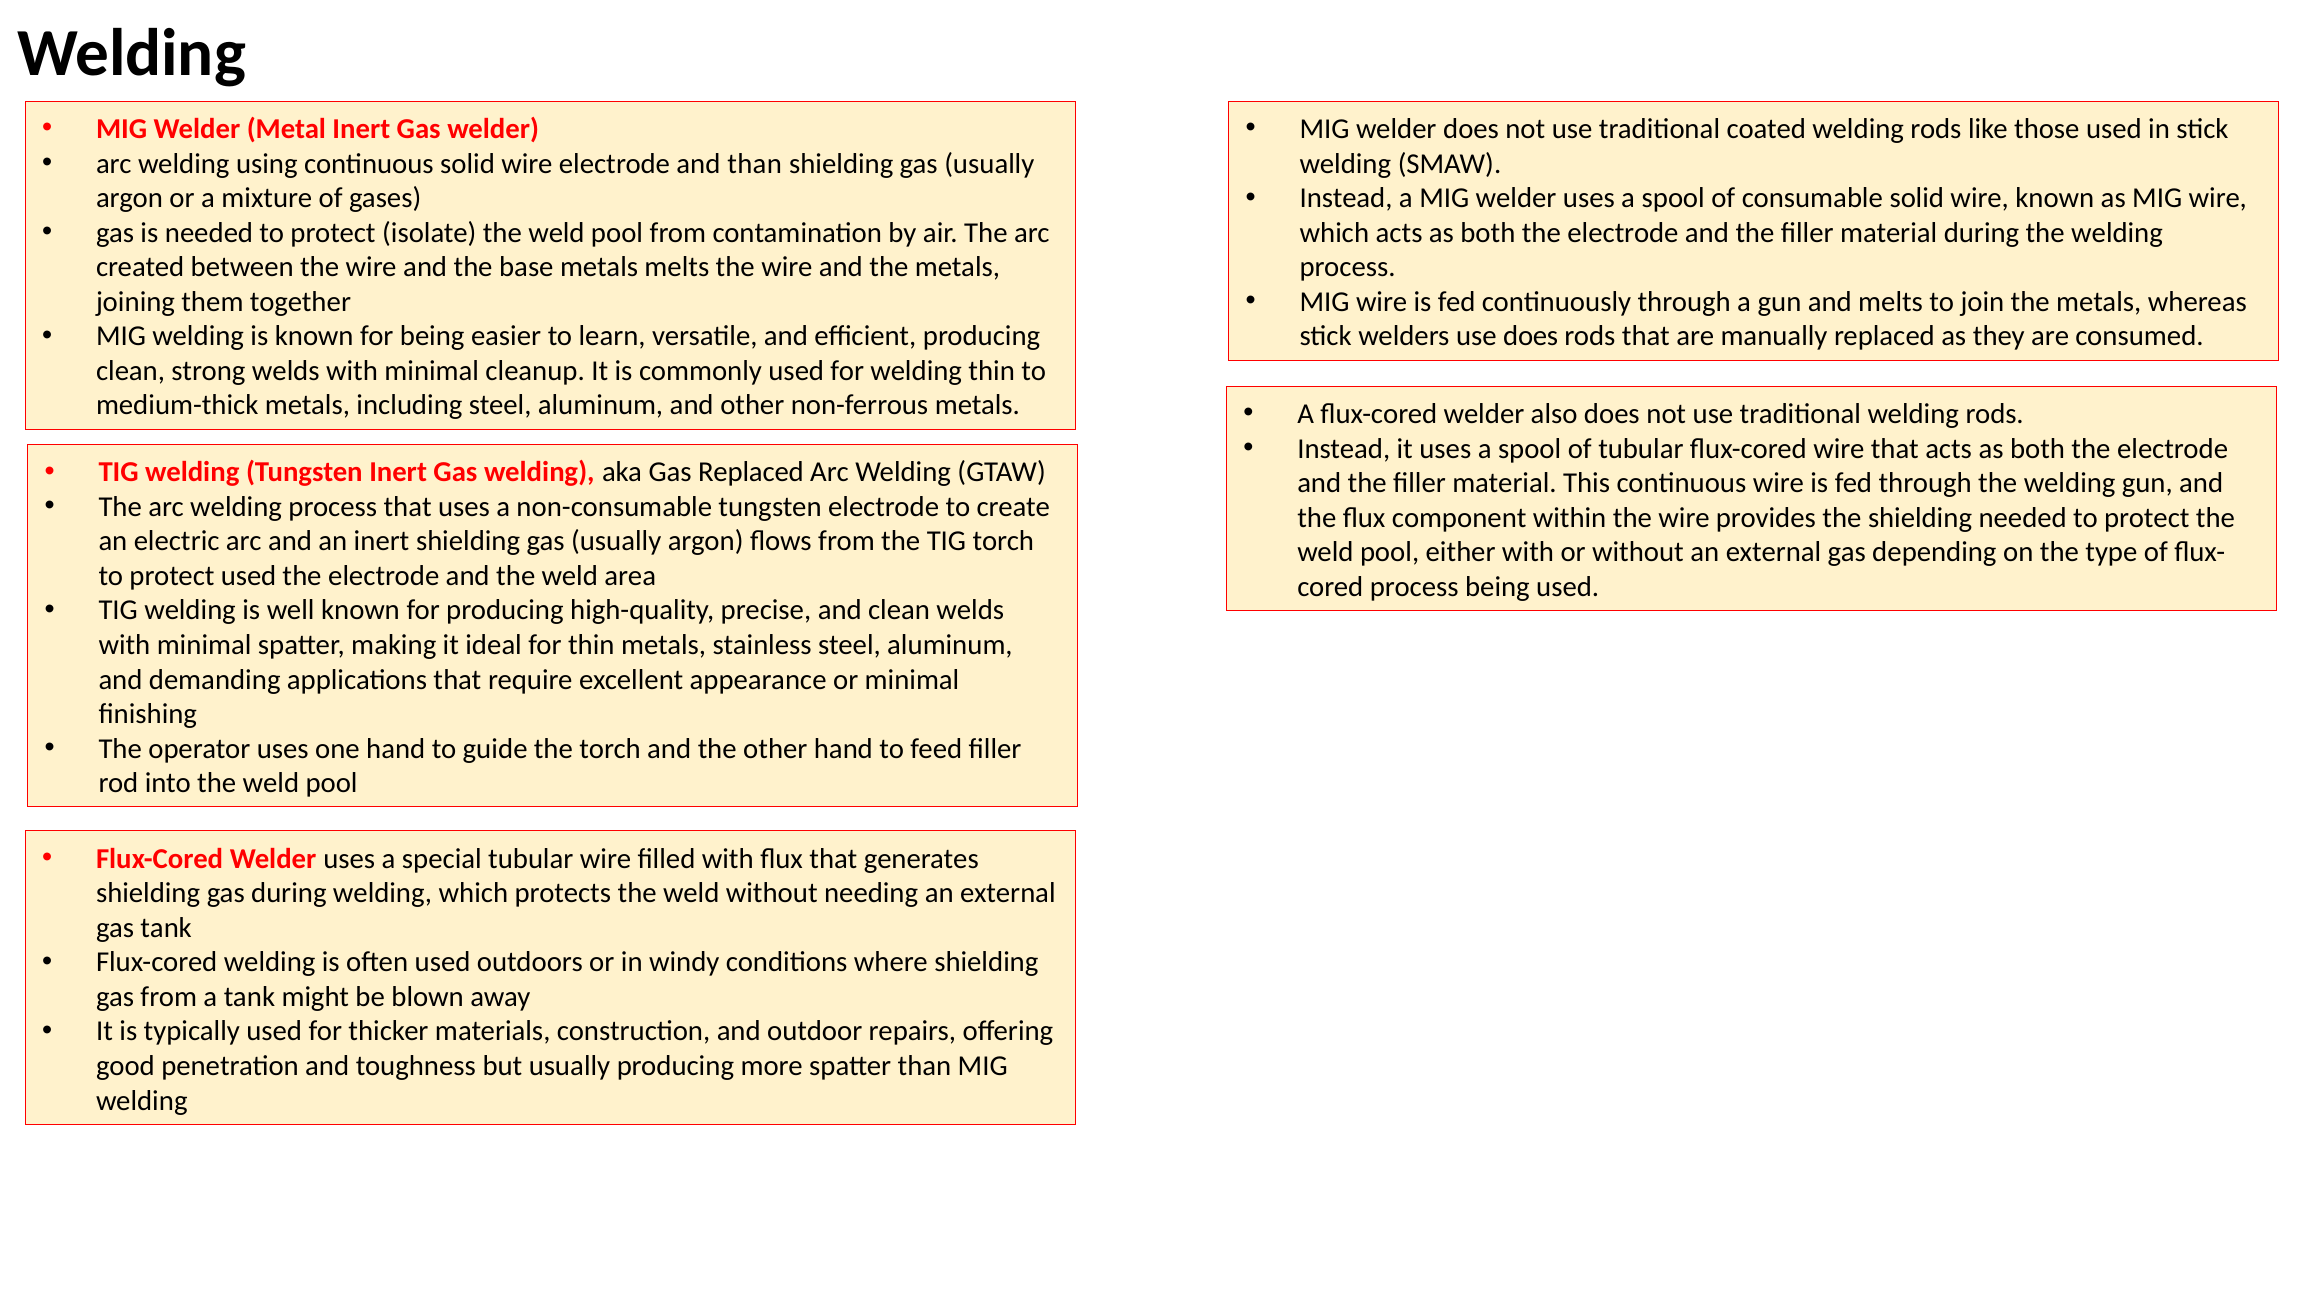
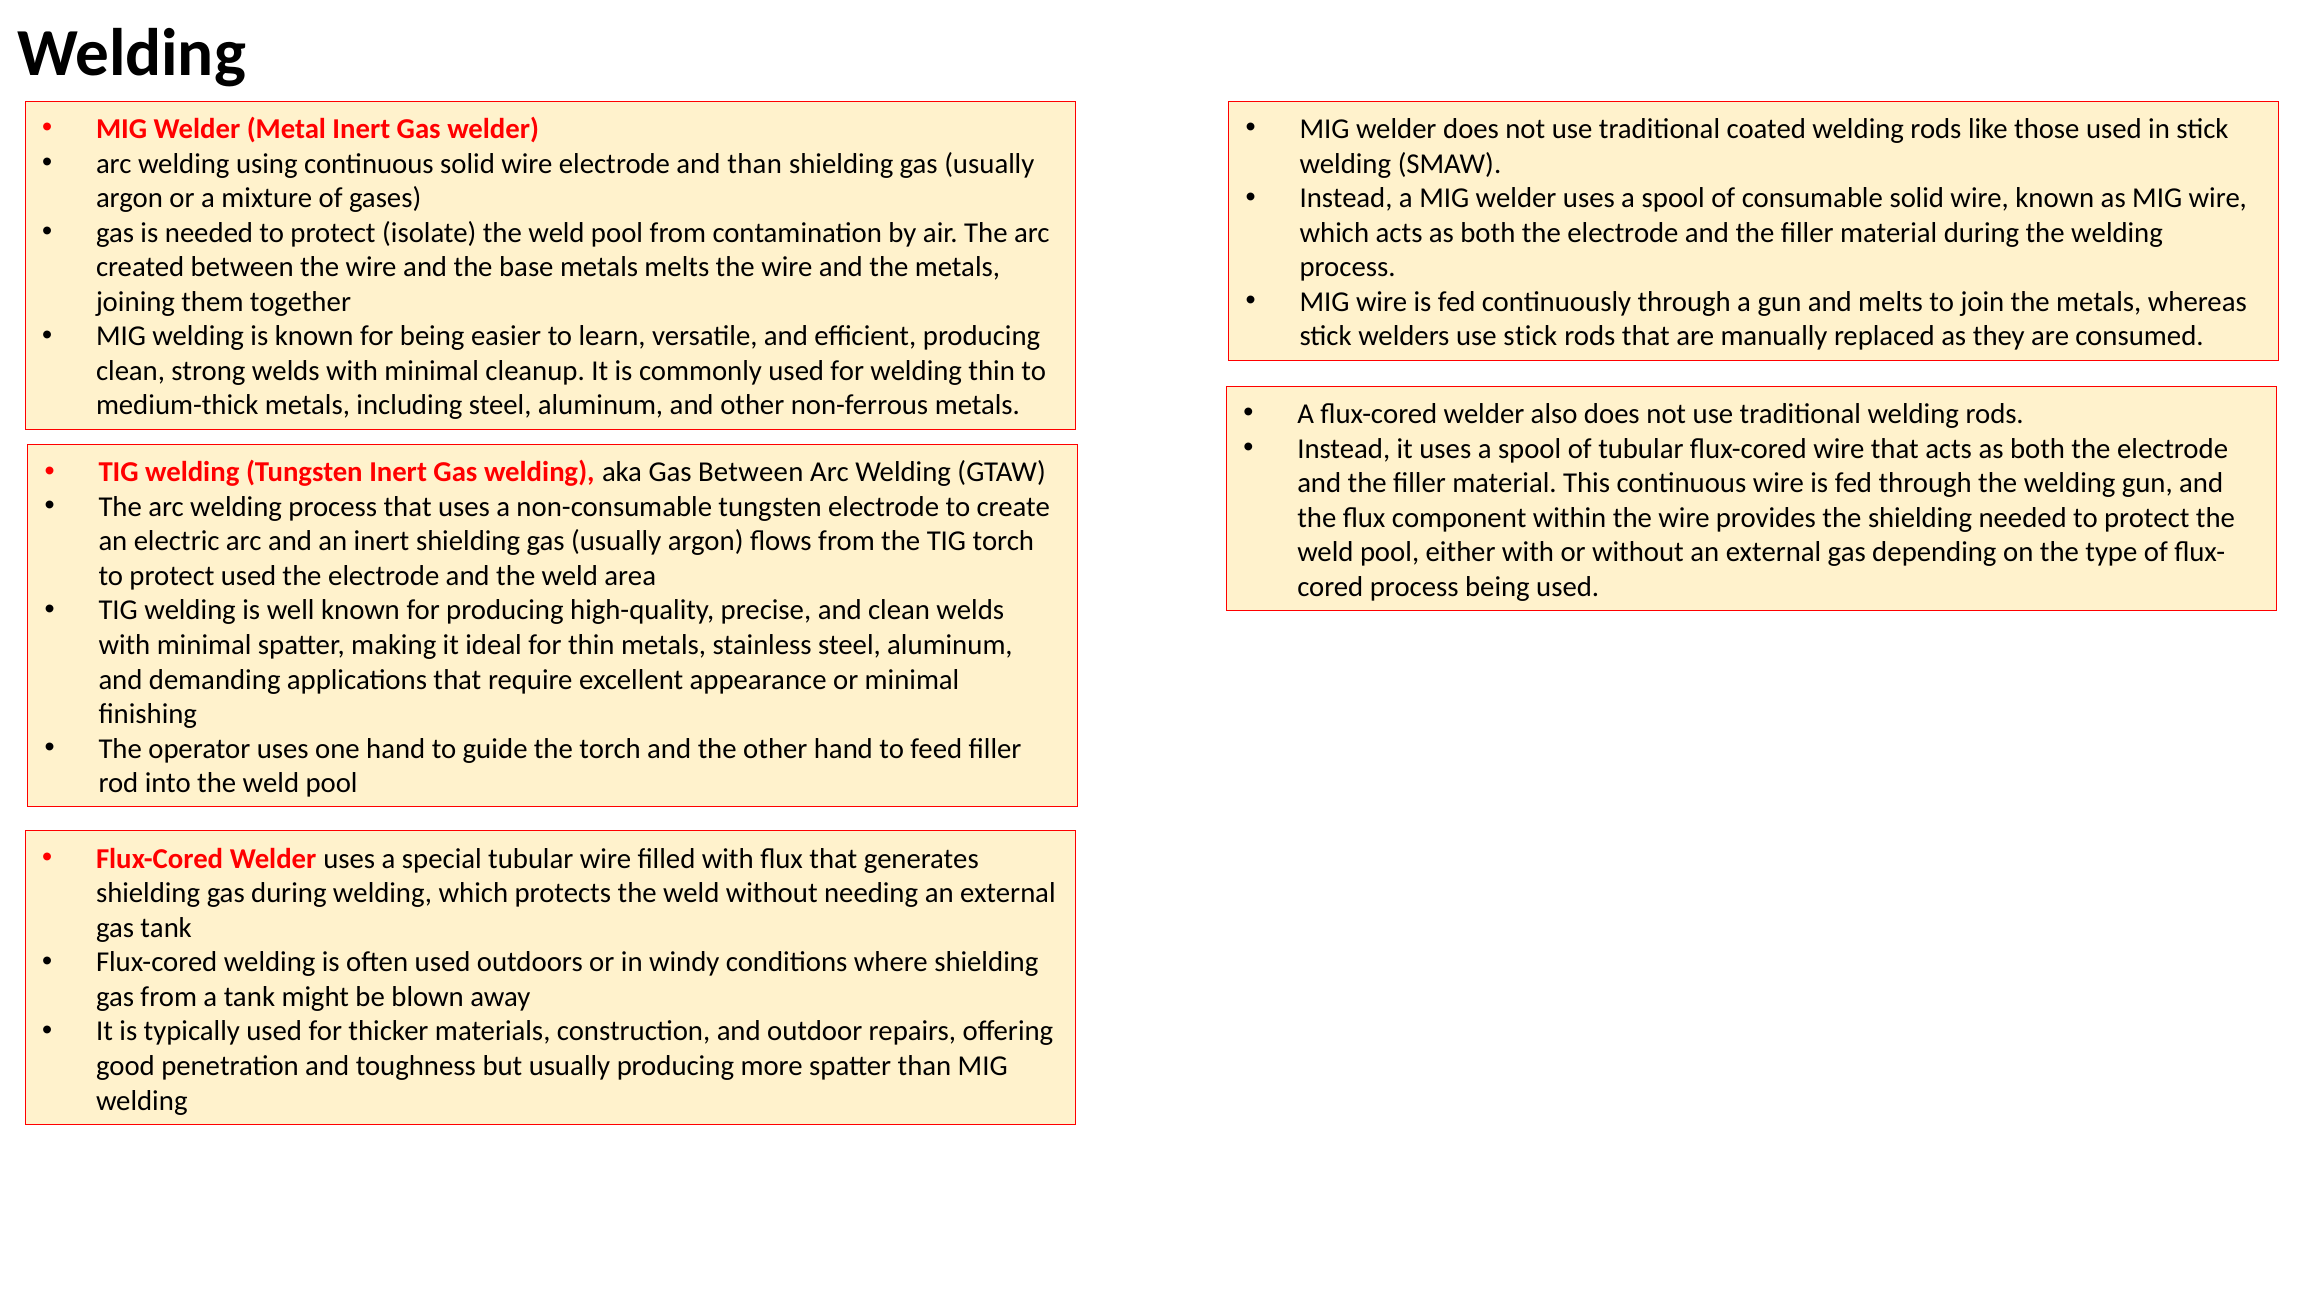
use does: does -> stick (1530, 336)
Gas Replaced: Replaced -> Between (751, 472)
